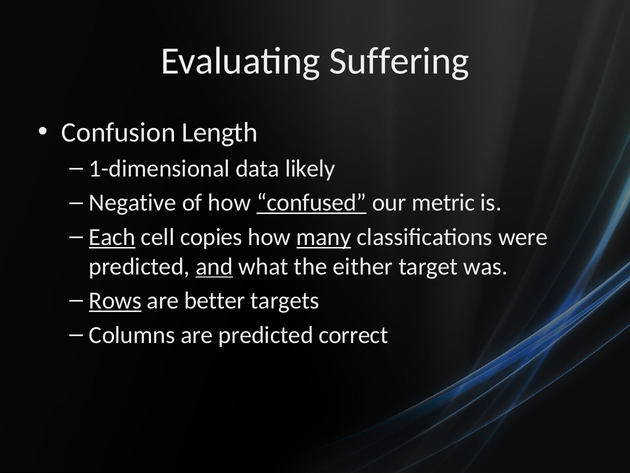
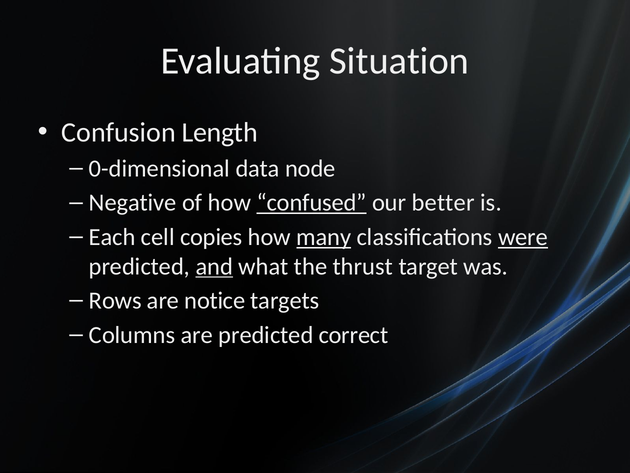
Suffering: Suffering -> Situation (399, 61)
1-dimensional: 1-dimensional -> 0-dimensional (160, 168)
likely: likely -> node (310, 168)
metric: metric -> better (443, 203)
Each underline: present -> none (112, 237)
were underline: none -> present (523, 237)
either: either -> thrust (363, 266)
Rows underline: present -> none (115, 300)
better: better -> notice (215, 300)
